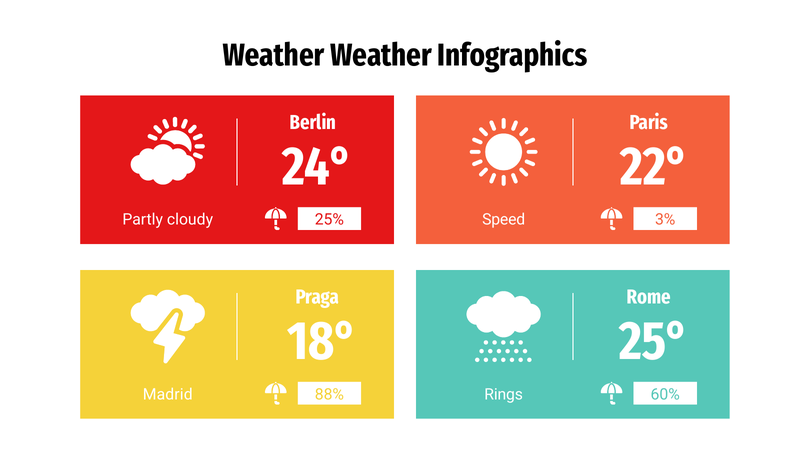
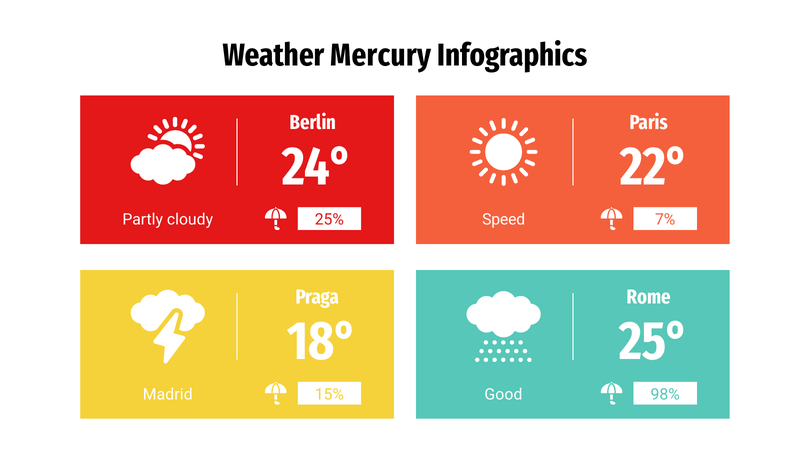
Weather Weather: Weather -> Mercury (381, 55)
3%: 3% -> 7% (665, 219)
88%: 88% -> 15% (329, 394)
Rings: Rings -> Good (503, 394)
60%: 60% -> 98% (665, 394)
